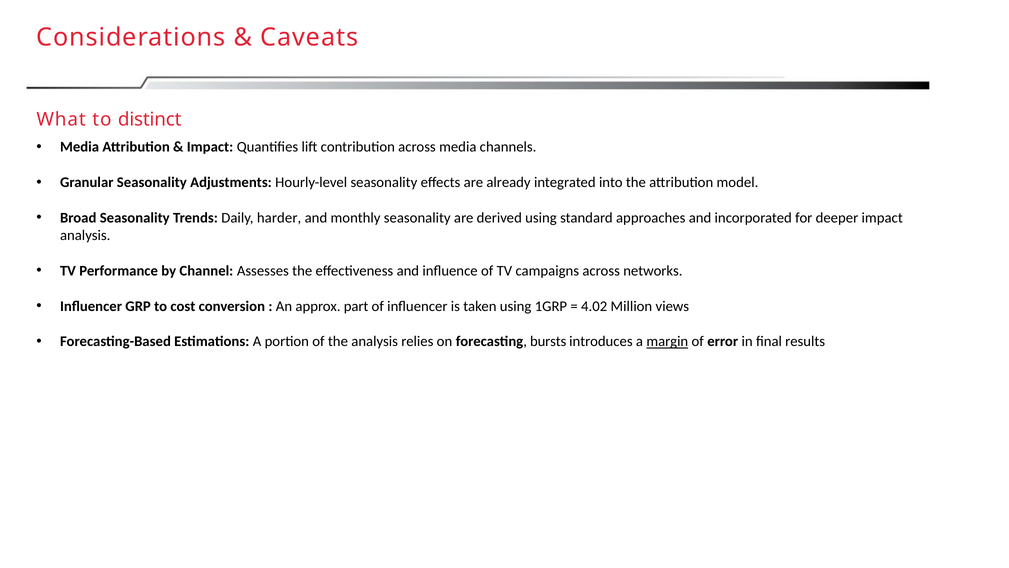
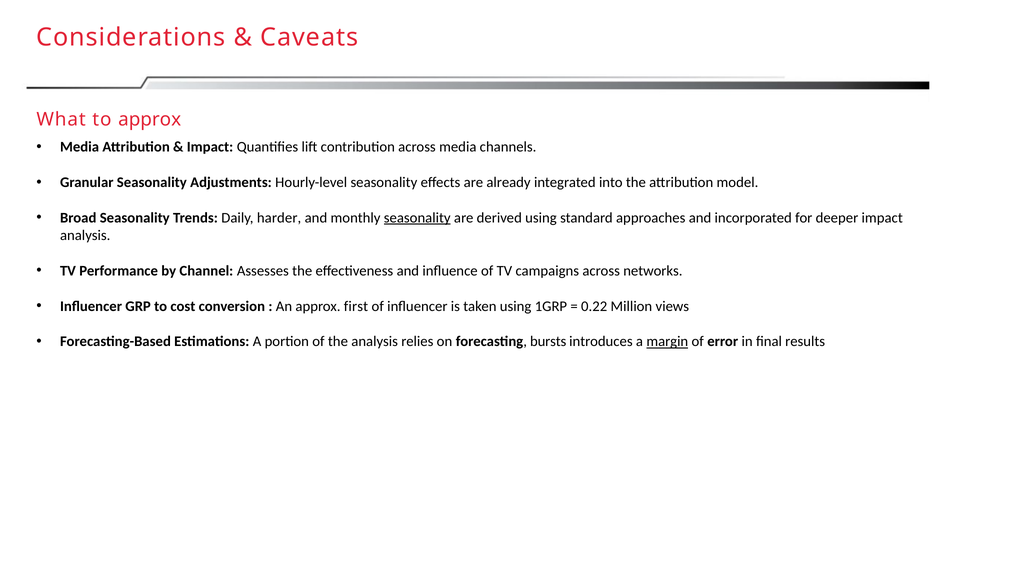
to distinct: distinct -> approx (150, 119)
seasonality underline: none -> present (417, 218)
part: part -> first (356, 306)
4.02: 4.02 -> 0.22 (594, 306)
